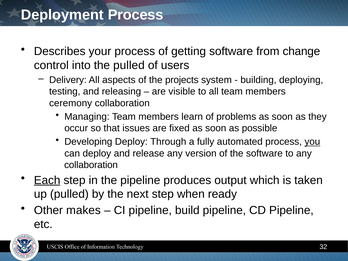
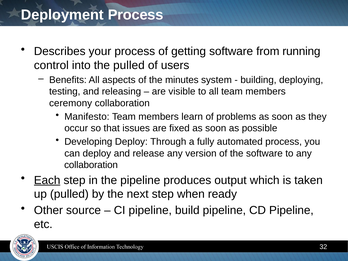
change: change -> running (301, 51)
Delivery: Delivery -> Benefits (68, 80)
projects: projects -> minutes (182, 80)
Managing: Managing -> Manifesto (87, 117)
you underline: present -> none (312, 142)
makes: makes -> source (84, 210)
